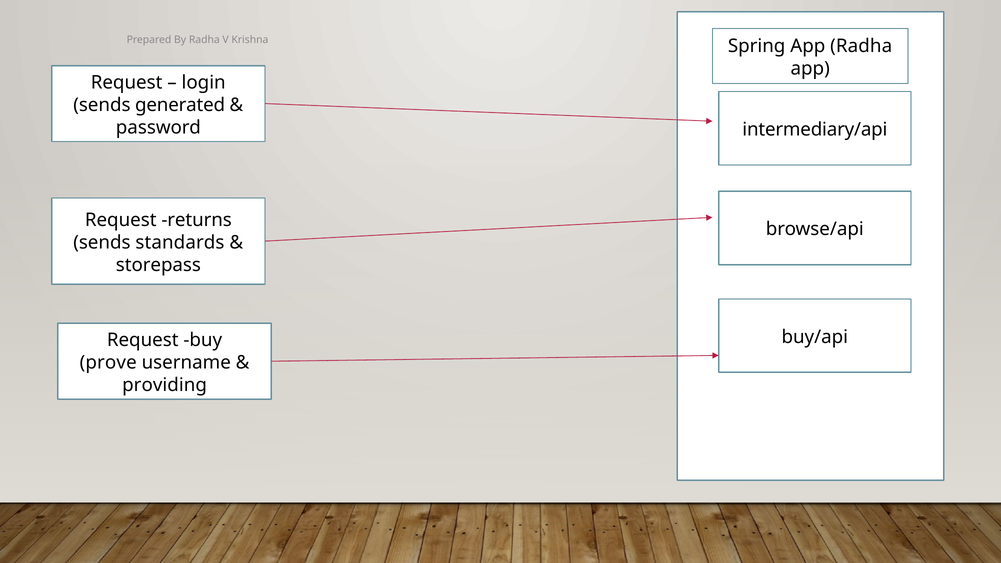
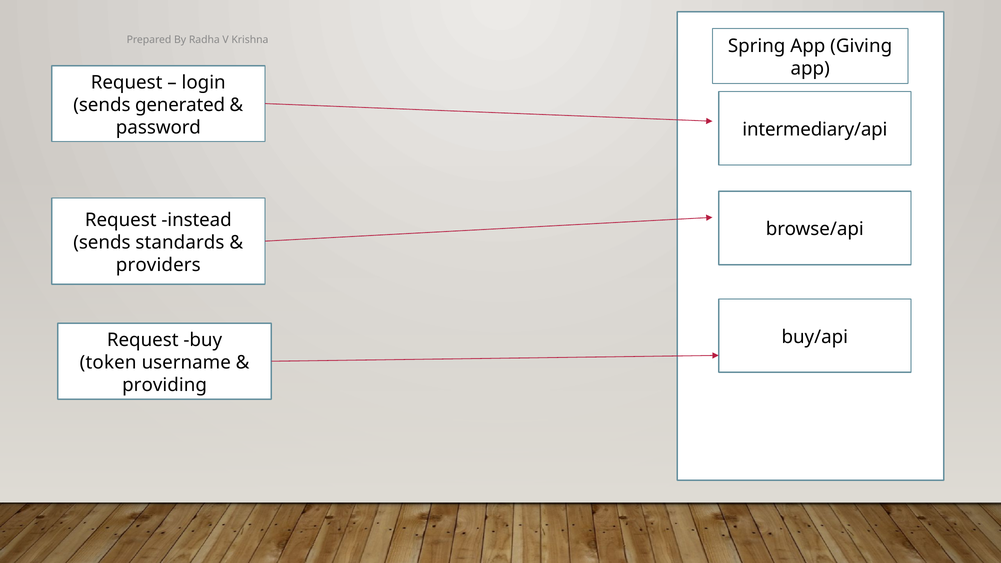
App Radha: Radha -> Giving (861, 46)
returns: returns -> instead (197, 220)
storepass: storepass -> providers (158, 265)
prove: prove -> token (108, 363)
